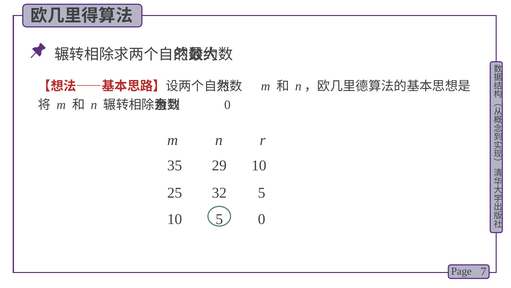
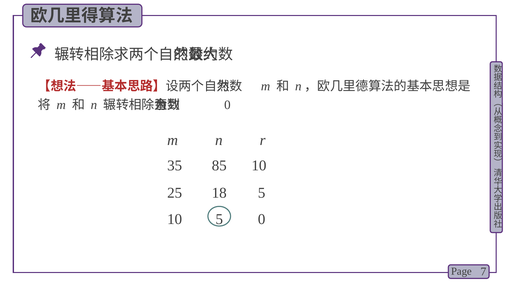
29: 29 -> 85 (219, 165)
32: 32 -> 18 (219, 193)
